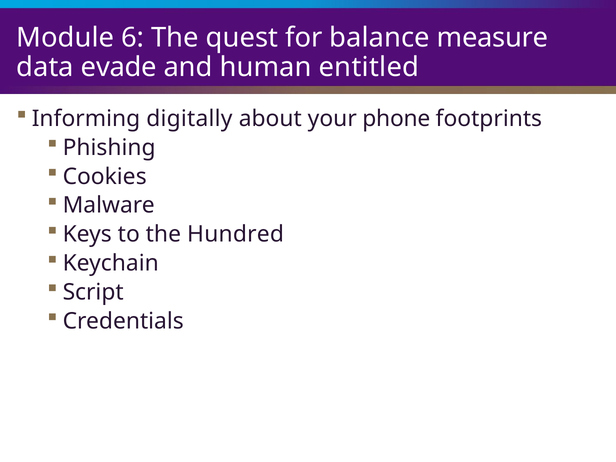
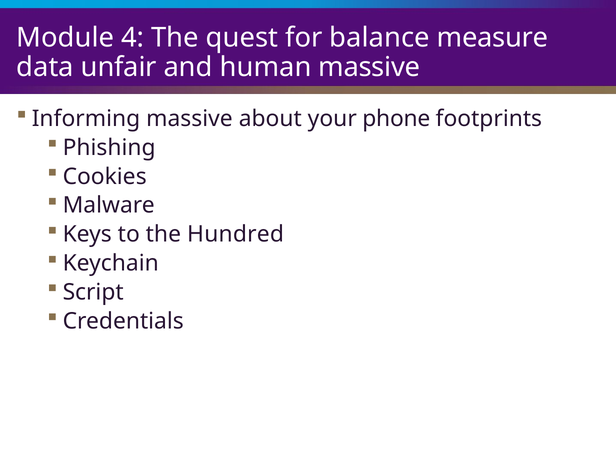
6: 6 -> 4 (133, 38)
evade: evade -> unfair (119, 67)
human entitled: entitled -> massive (369, 67)
Informing digitally: digitally -> massive (189, 119)
